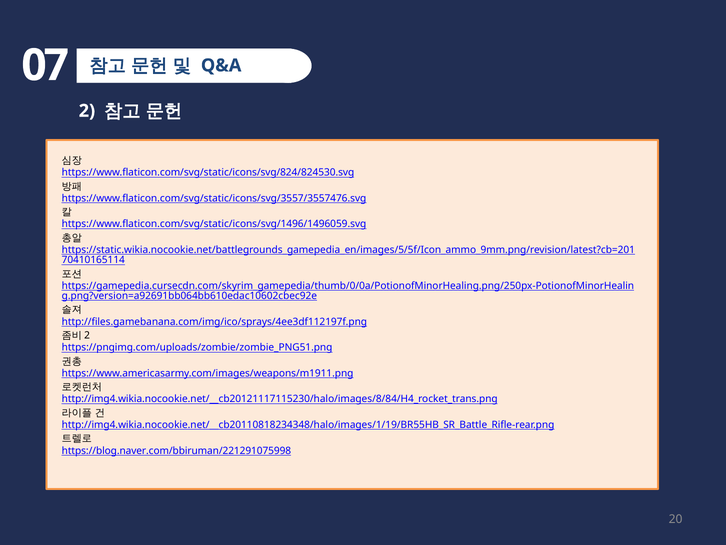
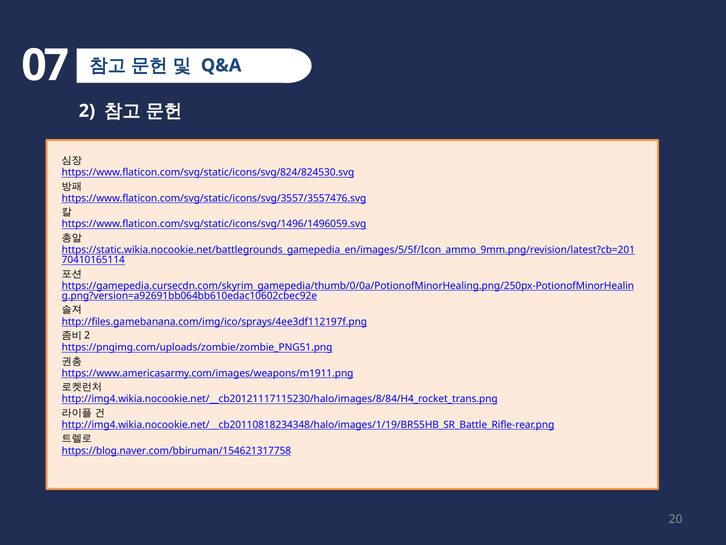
https://blog.naver.com/bbiruman/221291075998: https://blog.naver.com/bbiruman/221291075998 -> https://blog.naver.com/bbiruman/154621317758 (176, 450)
